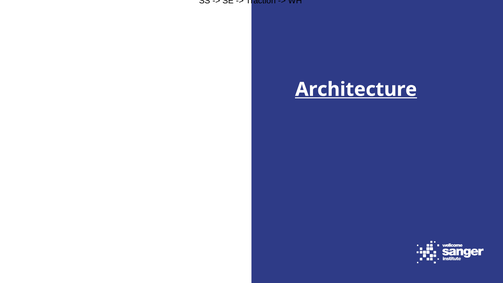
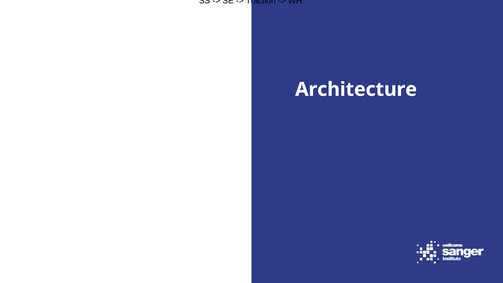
Architecture underline: present -> none (356, 89)
